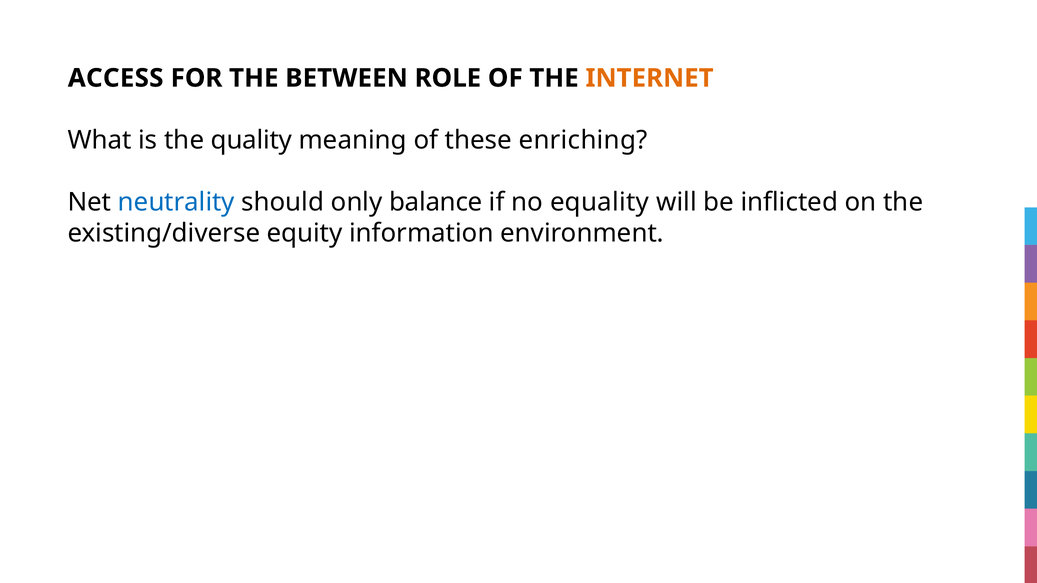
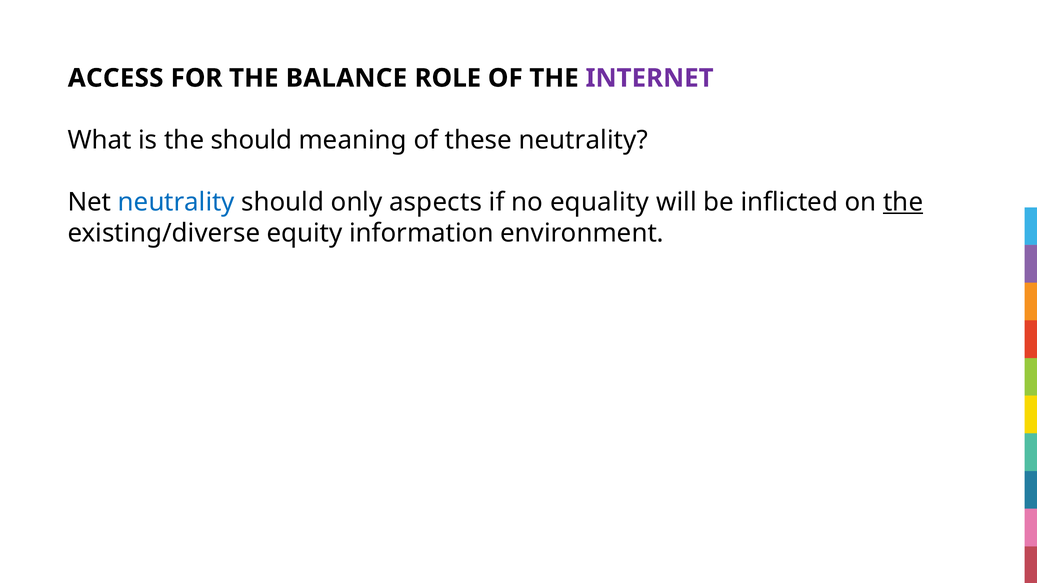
BETWEEN: BETWEEN -> BALANCE (346, 78)
INTERNET colour: orange -> purple (650, 78)
the quality: quality -> should (252, 140)
these enriching: enriching -> neutrality (583, 140)
balance: balance -> aspects (436, 202)
the underline: none -> present (903, 202)
